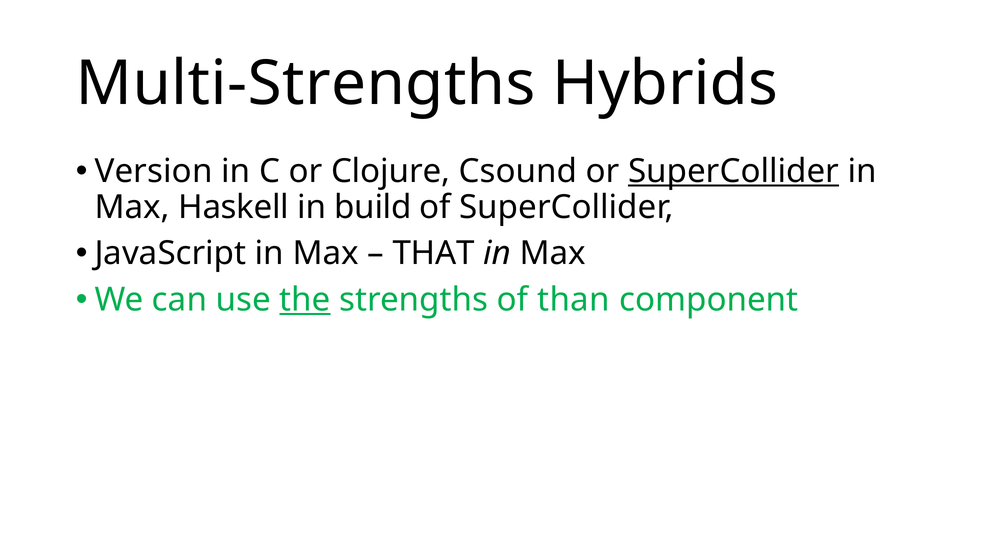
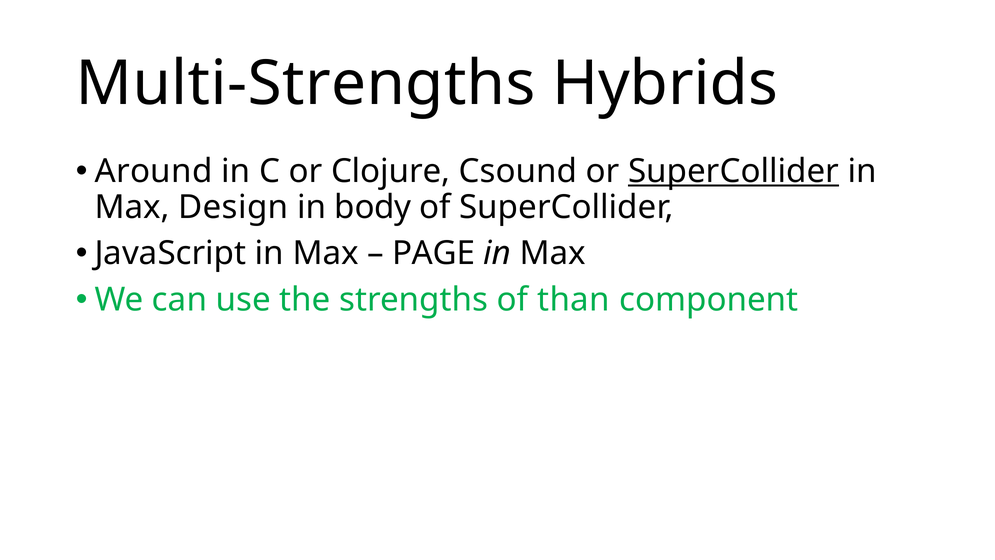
Version: Version -> Around (154, 171)
Haskell: Haskell -> Design (233, 207)
build: build -> body (373, 207)
THAT: THAT -> PAGE (434, 253)
the underline: present -> none (305, 300)
